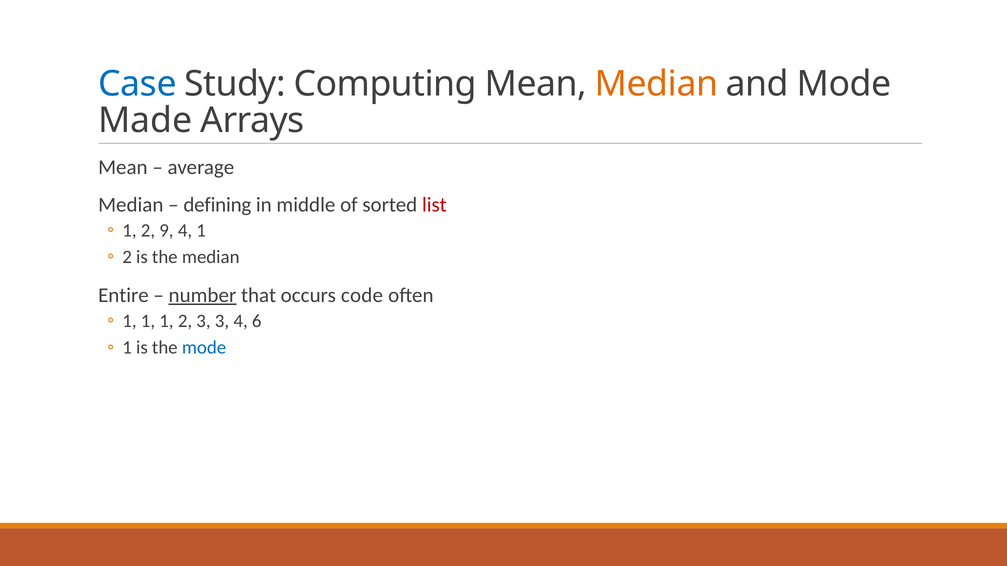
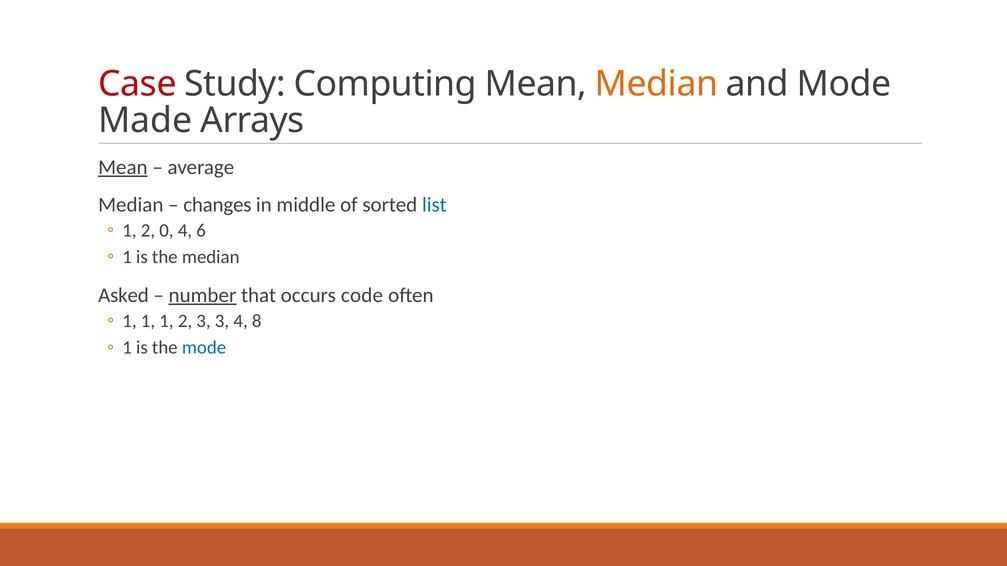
Case colour: blue -> red (137, 84)
Mean underline: none -> present (123, 167)
defining: defining -> changes (217, 205)
list colour: red -> blue (434, 205)
9: 9 -> 0 (166, 231)
4 1: 1 -> 6 (201, 231)
2: 2 -> 1 (127, 257)
Entire: Entire -> Asked (123, 296)
6: 6 -> 8 (257, 321)
